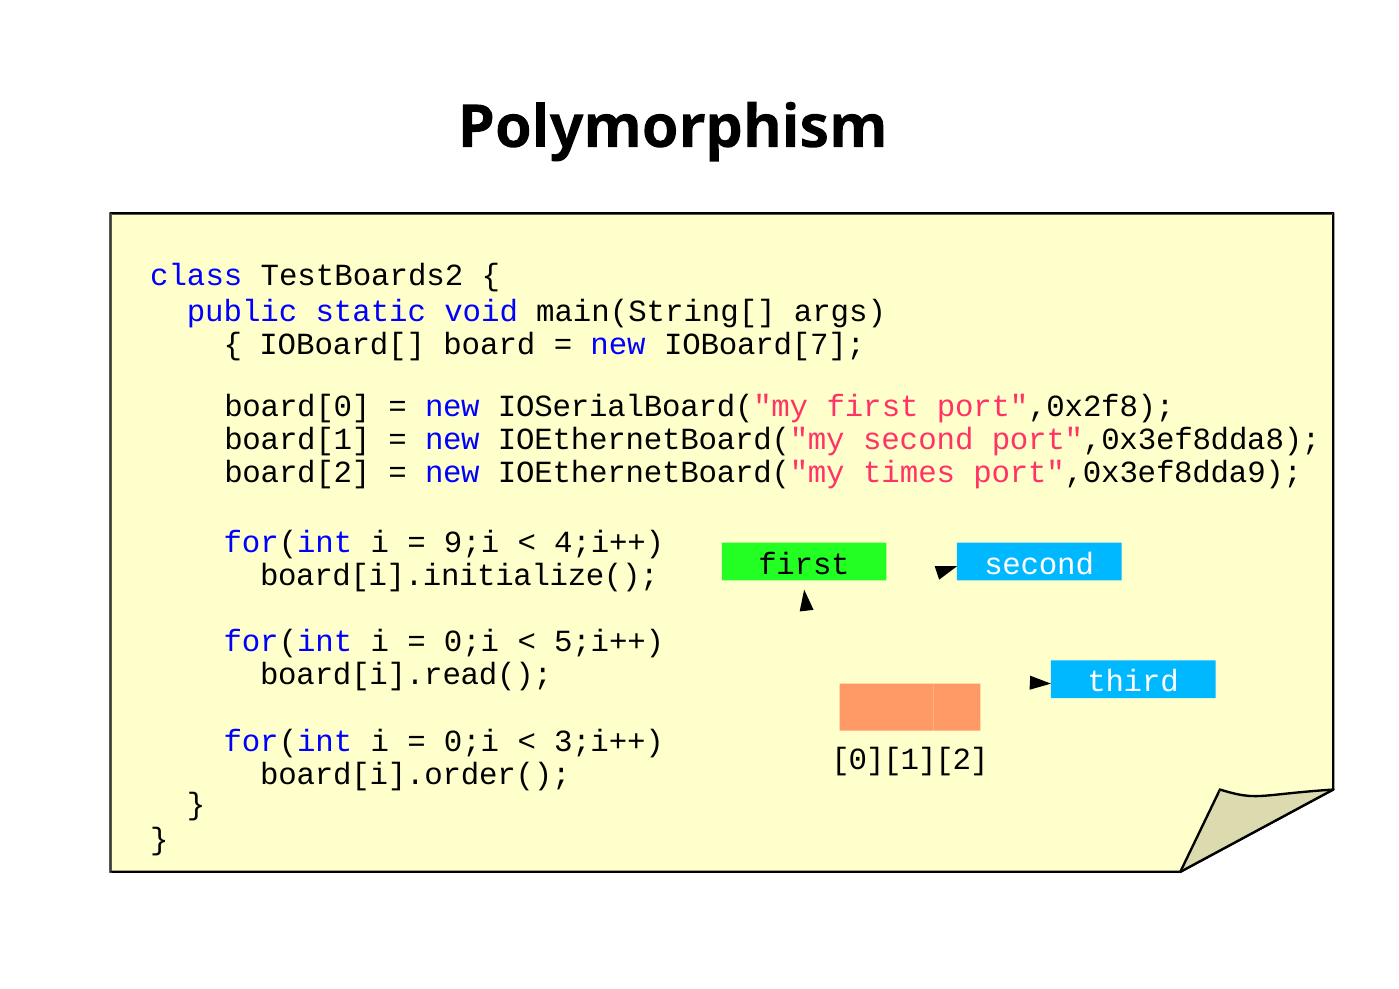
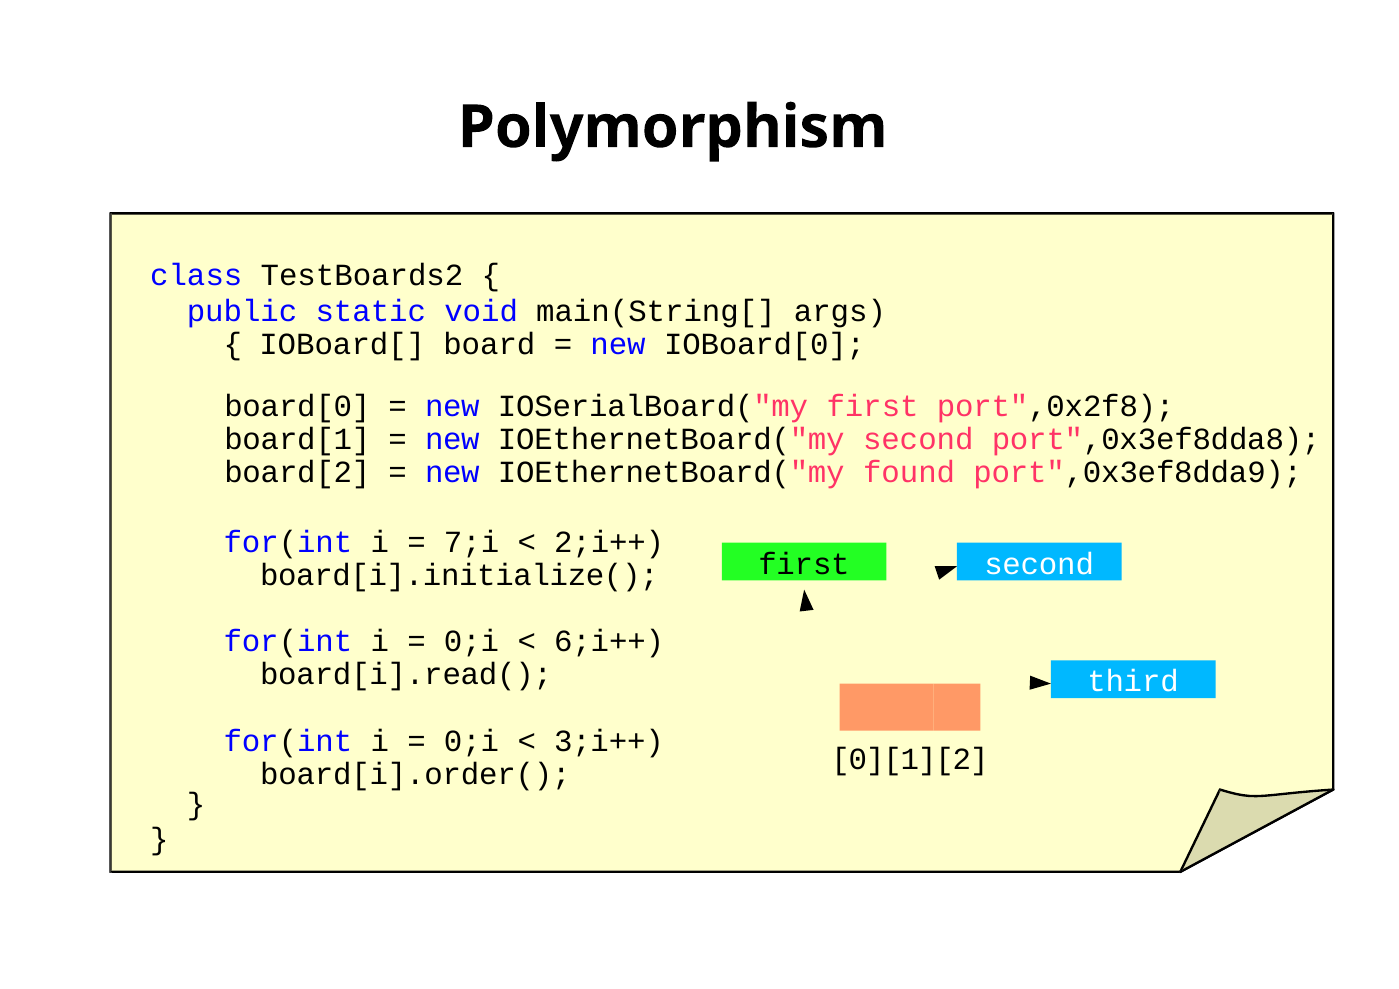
IOBoard[7: IOBoard[7 -> IOBoard[0 (765, 344)
times: times -> found (909, 472)
9;i: 9;i -> 7;i (472, 542)
4;i++: 4;i++ -> 2;i++ (609, 542)
5;i++: 5;i++ -> 6;i++ (609, 641)
